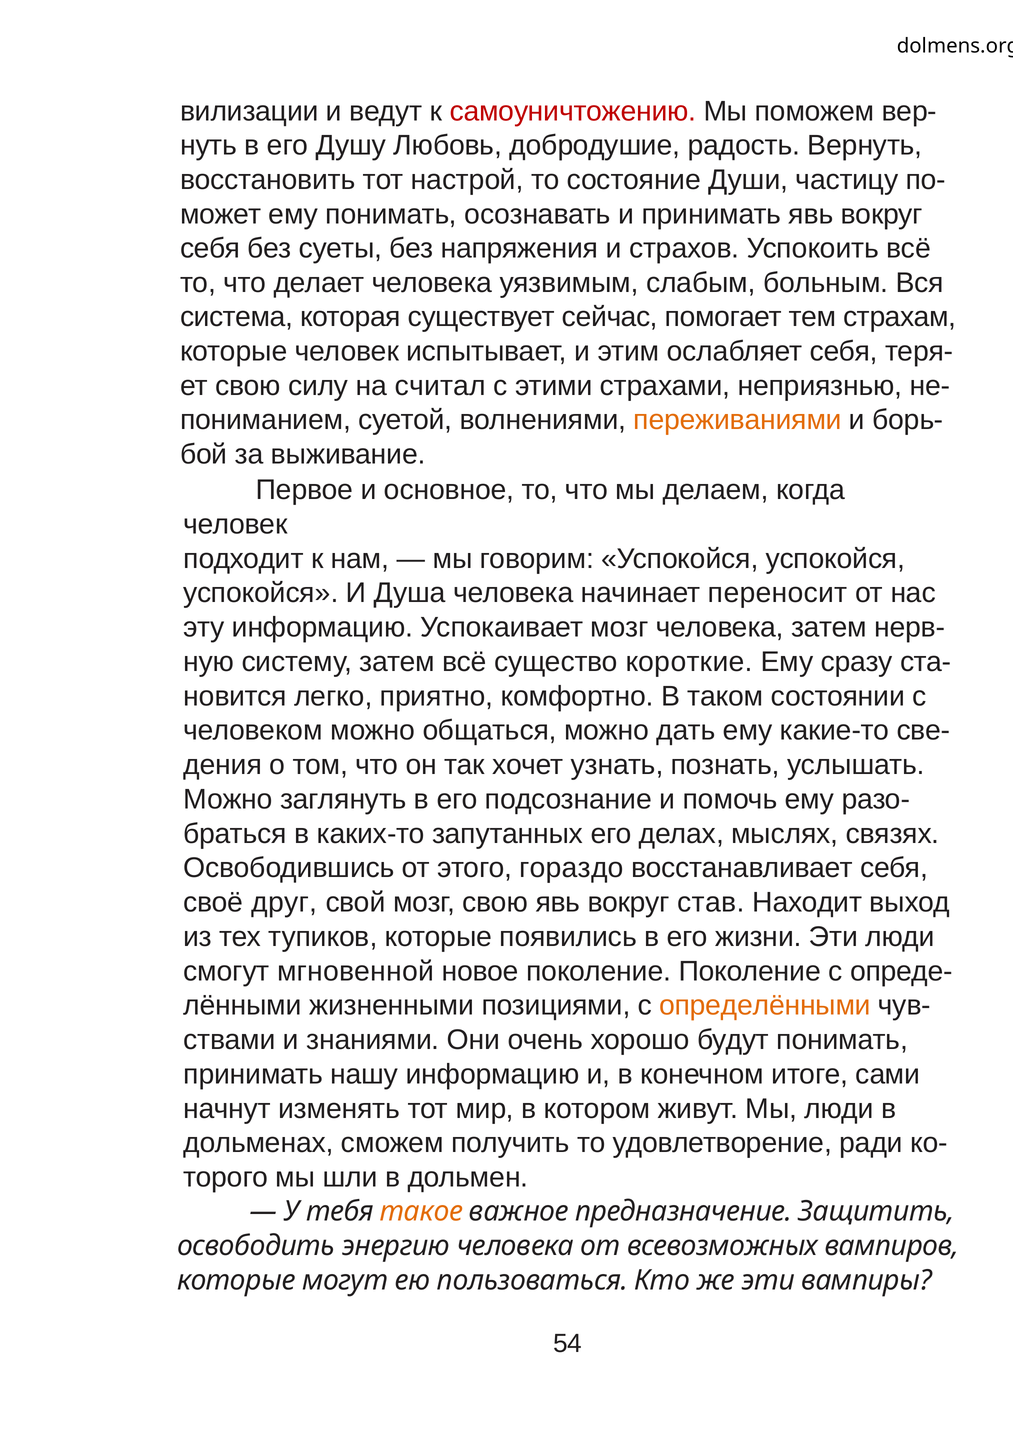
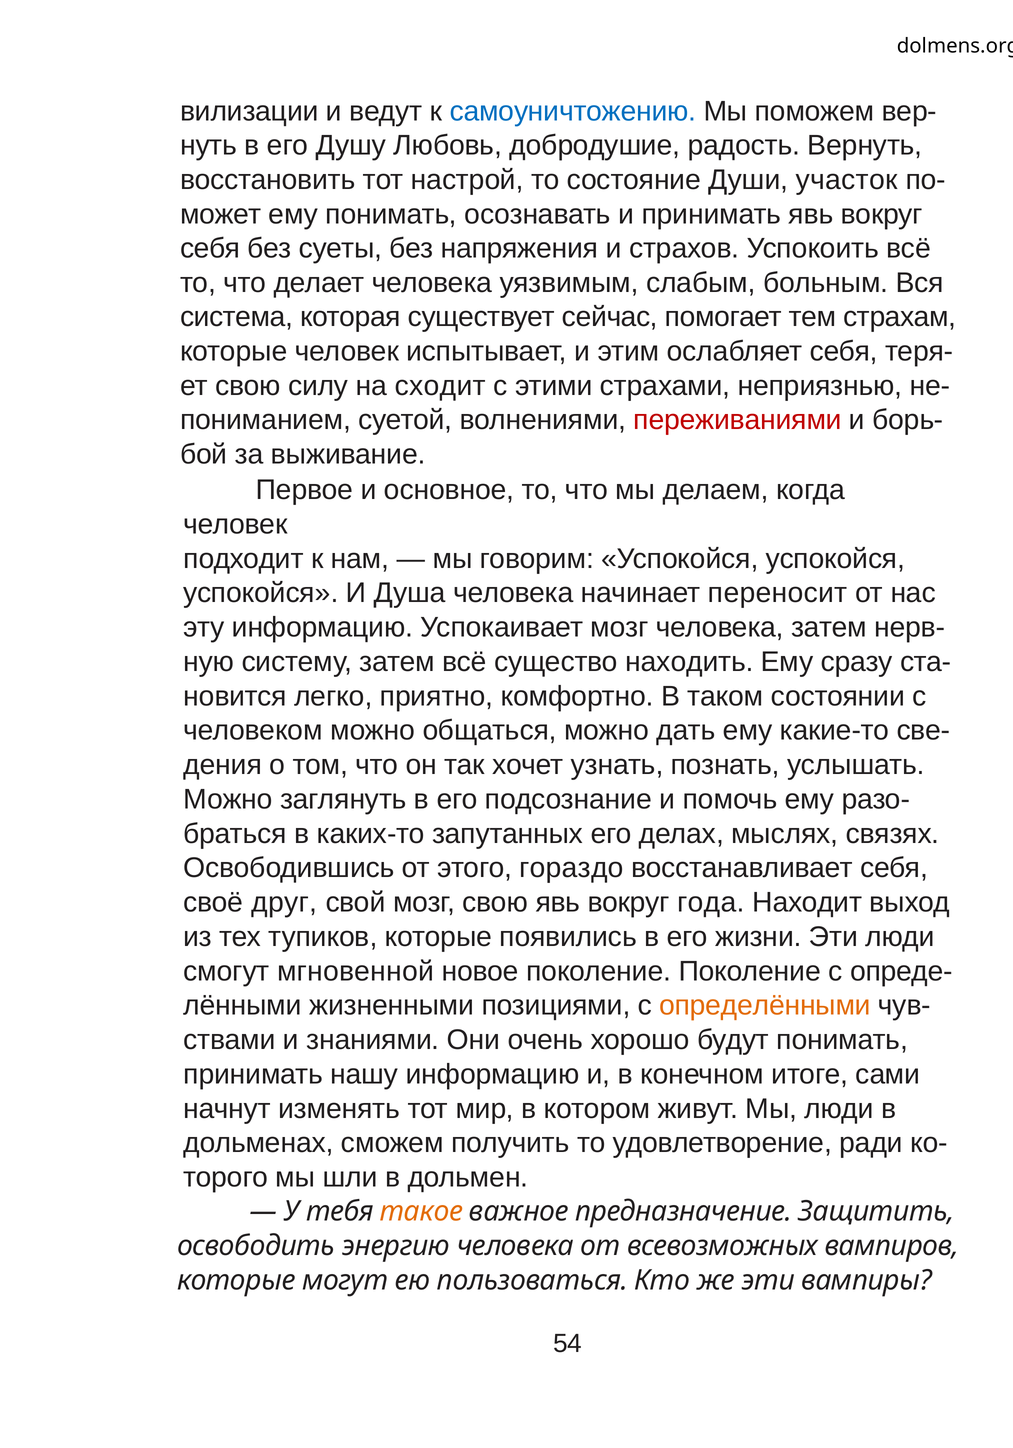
самоуничтожению colour: red -> blue (573, 111)
частицу: частицу -> участок (847, 180)
считал: считал -> сходит (440, 386)
переживаниями colour: orange -> red (738, 420)
короткие: короткие -> находить (689, 662)
став: став -> года (711, 902)
